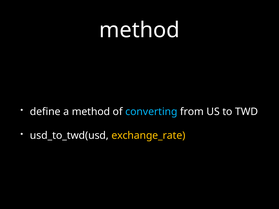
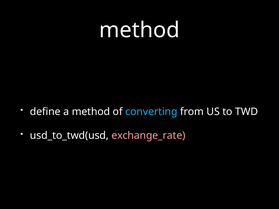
exchange_rate colour: yellow -> pink (148, 136)
